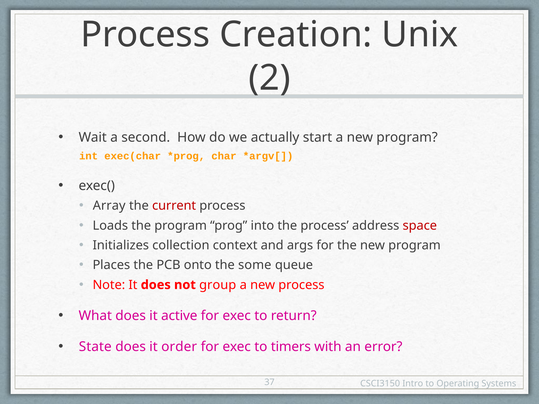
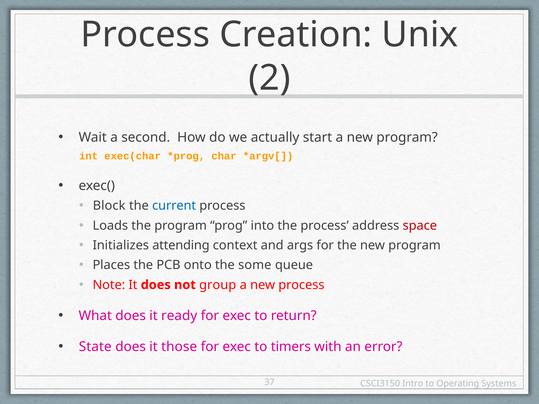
Array: Array -> Block (109, 206)
current colour: red -> blue (174, 206)
collection: collection -> attending (181, 245)
active: active -> ready (179, 316)
order: order -> those (179, 347)
